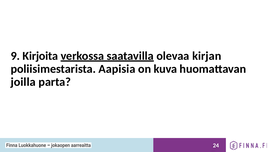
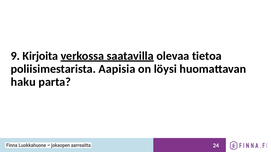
kirjan: kirjan -> tietoa (207, 56)
kuva: kuva -> löysi (165, 69)
joilla: joilla -> haku (23, 82)
